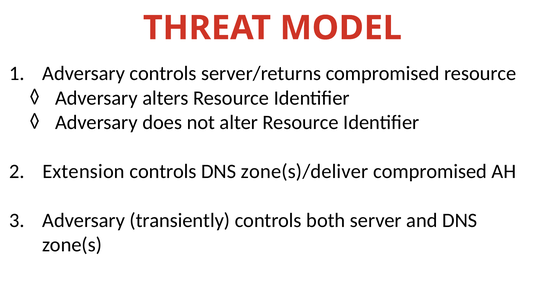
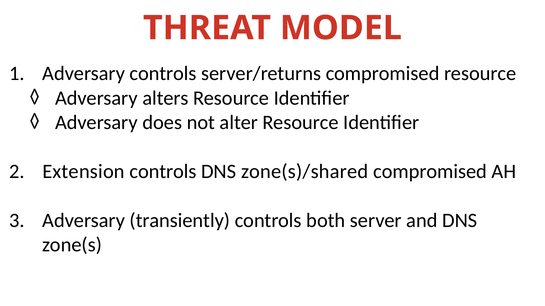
zone(s)/deliver: zone(s)/deliver -> zone(s)/shared (305, 172)
